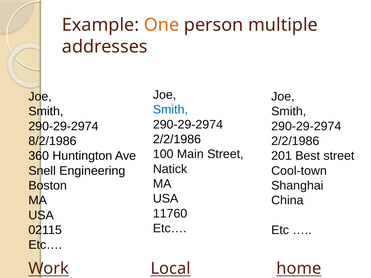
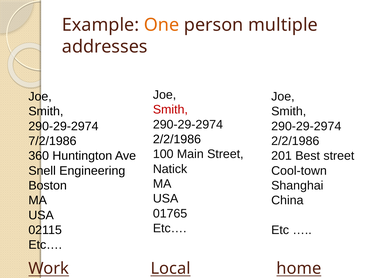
Smith colour: blue -> red (170, 110)
8/2/1986: 8/2/1986 -> 7/2/1986 (52, 141)
11760: 11760 -> 01765 (170, 214)
